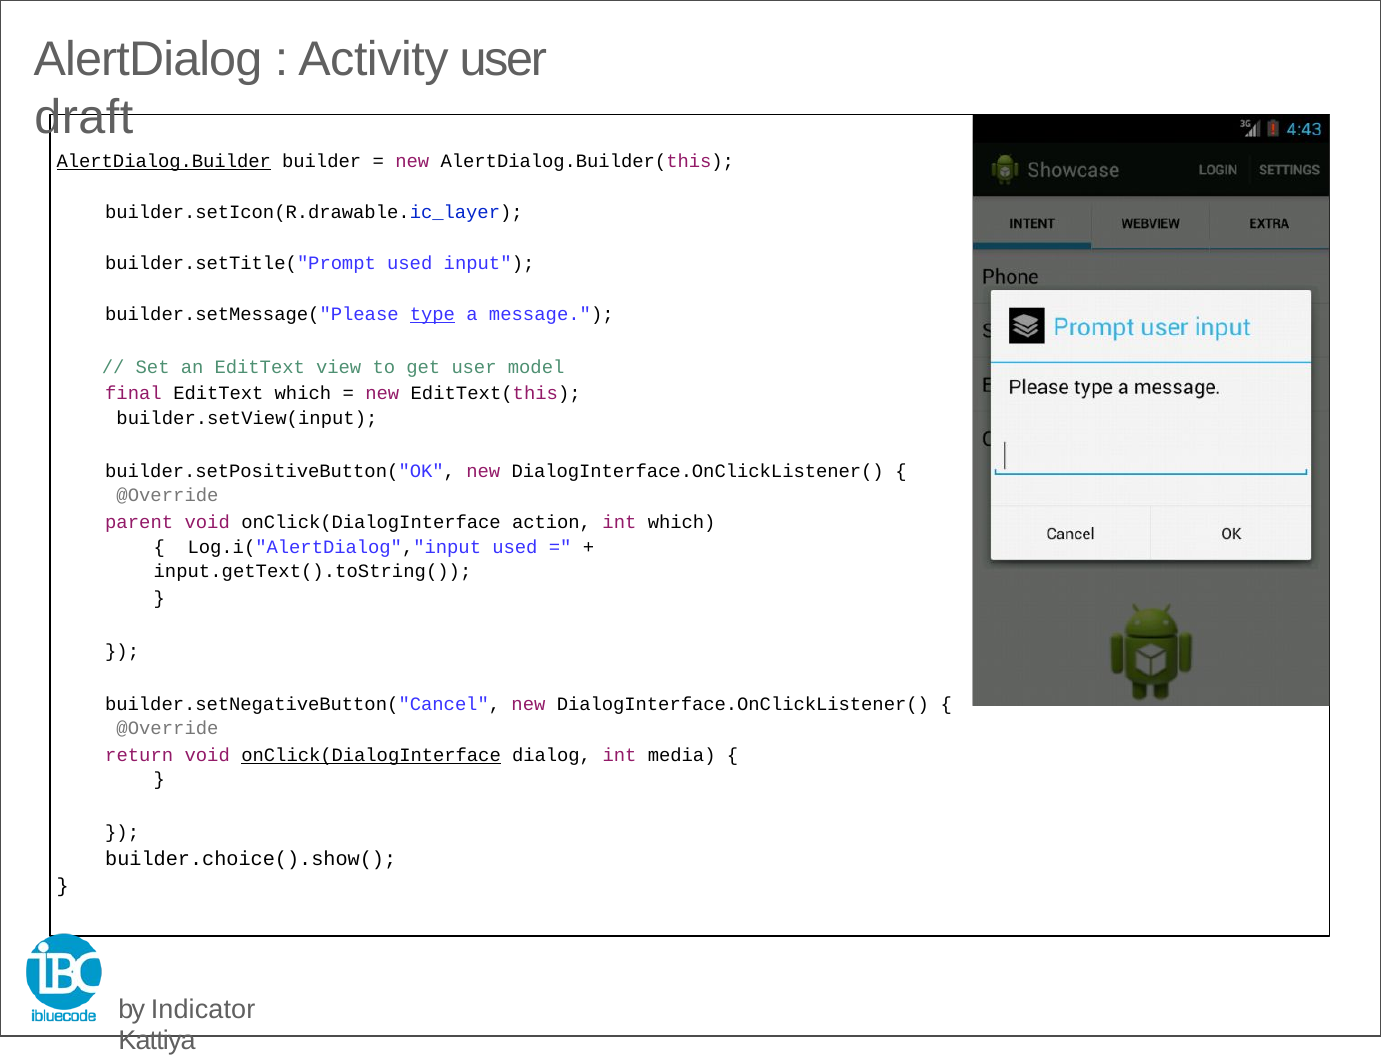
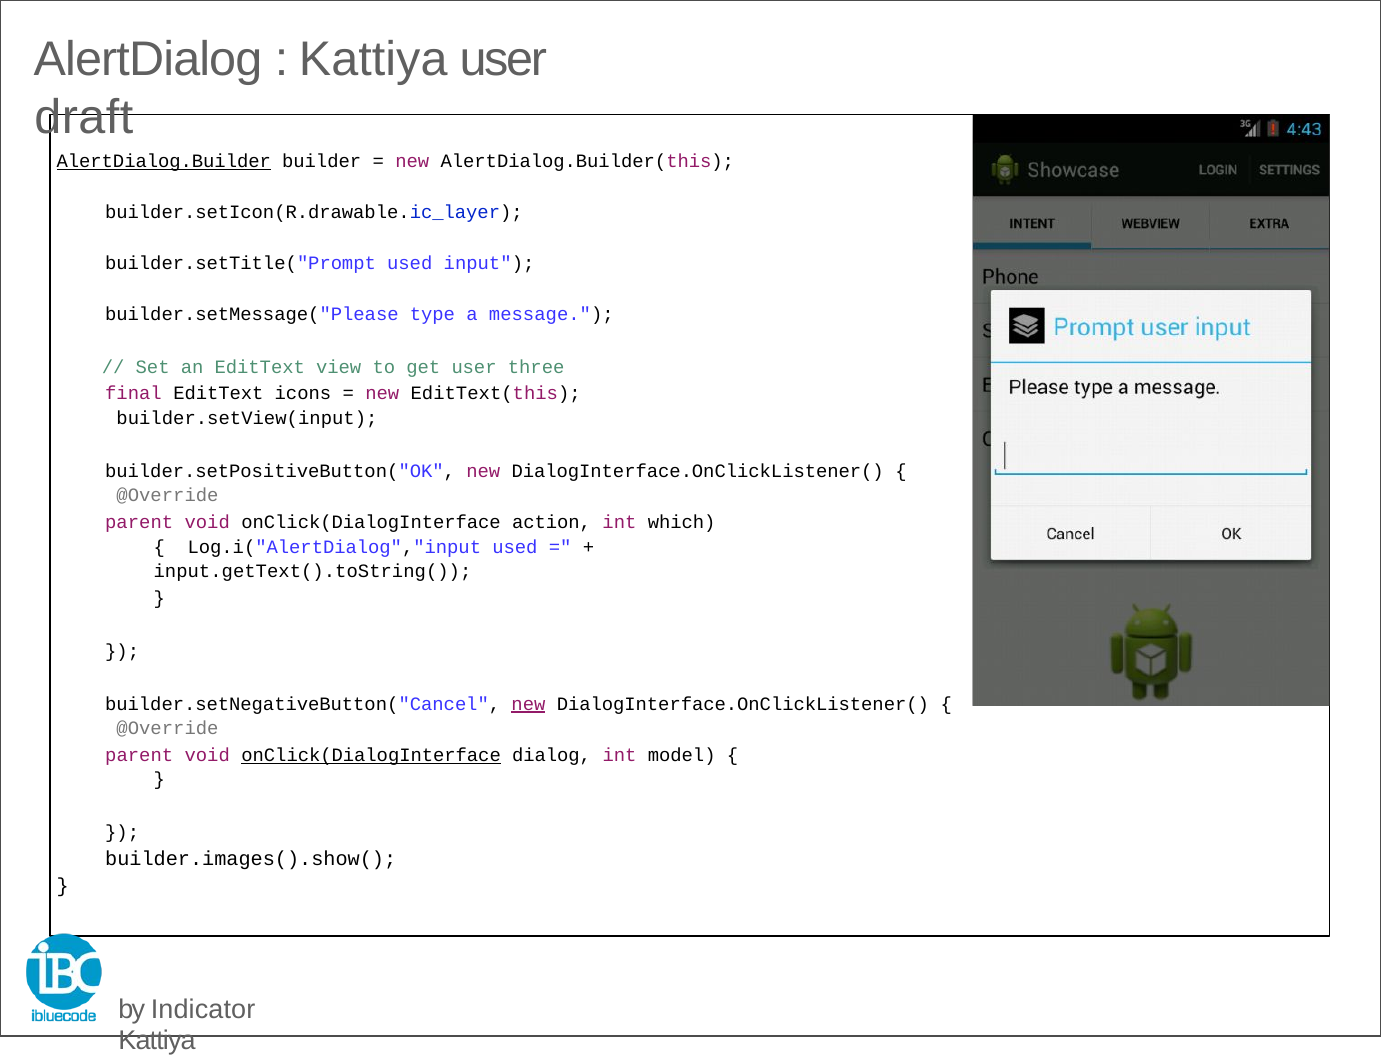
Activity: Activity -> Kattiya (373, 59)
type underline: present -> none (432, 315)
model: model -> three (536, 367)
EditText which: which -> icons (303, 393)
new underline: none -> present (528, 704)
return: return -> parent (139, 755)
media: media -> model (682, 755)
builder.choice().show(: builder.choice().show( -> builder.images().show( (251, 859)
